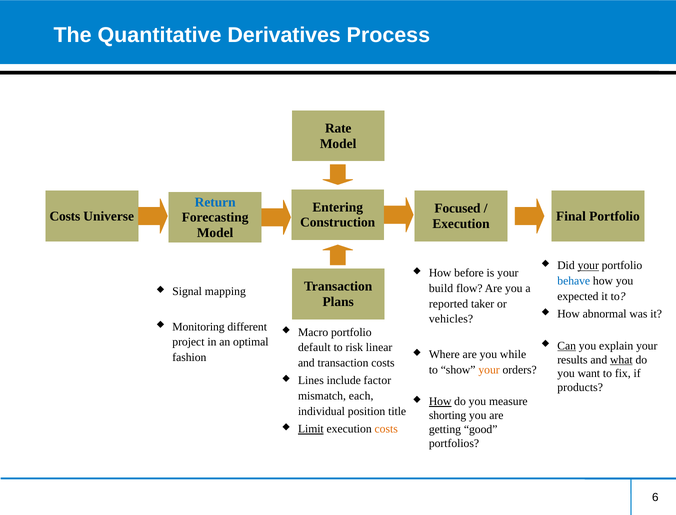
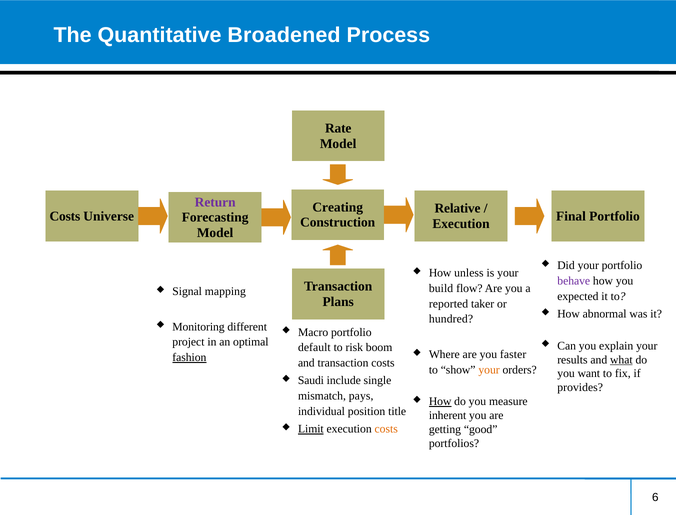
Derivatives: Derivatives -> Broadened (284, 35)
Return colour: blue -> purple (215, 202)
Entering: Entering -> Creating (338, 207)
Focused: Focused -> Relative (458, 208)
your underline: present -> none (588, 266)
before: before -> unless (469, 273)
behave colour: blue -> purple (574, 281)
vehicles: vehicles -> hundred (451, 319)
Can underline: present -> none (567, 346)
linear: linear -> boom (379, 348)
while: while -> faster (513, 355)
fashion underline: none -> present (189, 358)
Lines: Lines -> Saudi (311, 381)
factor: factor -> single (377, 381)
products: products -> provides (580, 388)
each: each -> pays (361, 396)
shorting: shorting -> inherent (448, 416)
